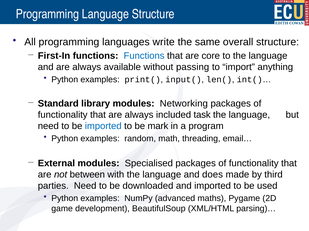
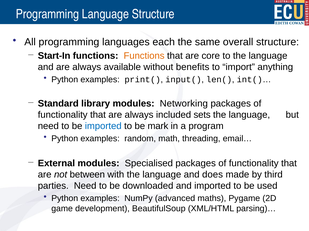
write: write -> each (164, 42)
First-In: First-In -> Start-In (54, 56)
Functions colour: blue -> orange (144, 56)
passing: passing -> benefits (193, 67)
task: task -> sets (202, 115)
